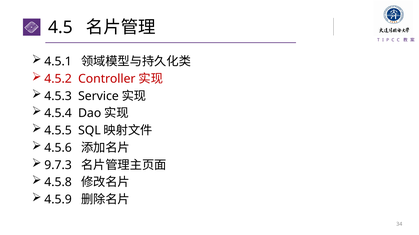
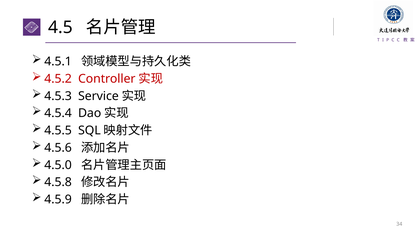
9.7.3: 9.7.3 -> 4.5.0 (58, 165)
